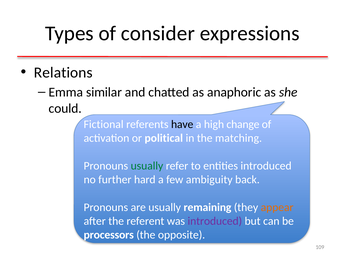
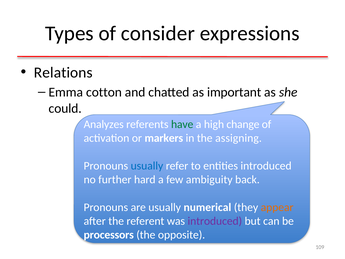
similar: similar -> cotton (104, 92)
anaphoric: anaphoric -> important (234, 92)
Fictional: Fictional -> Analyzes (104, 124)
have colour: black -> green (182, 124)
political: political -> markers (164, 138)
matching: matching -> assigning (239, 138)
usually colour: green -> blue (147, 166)
remaining: remaining -> numerical (207, 207)
